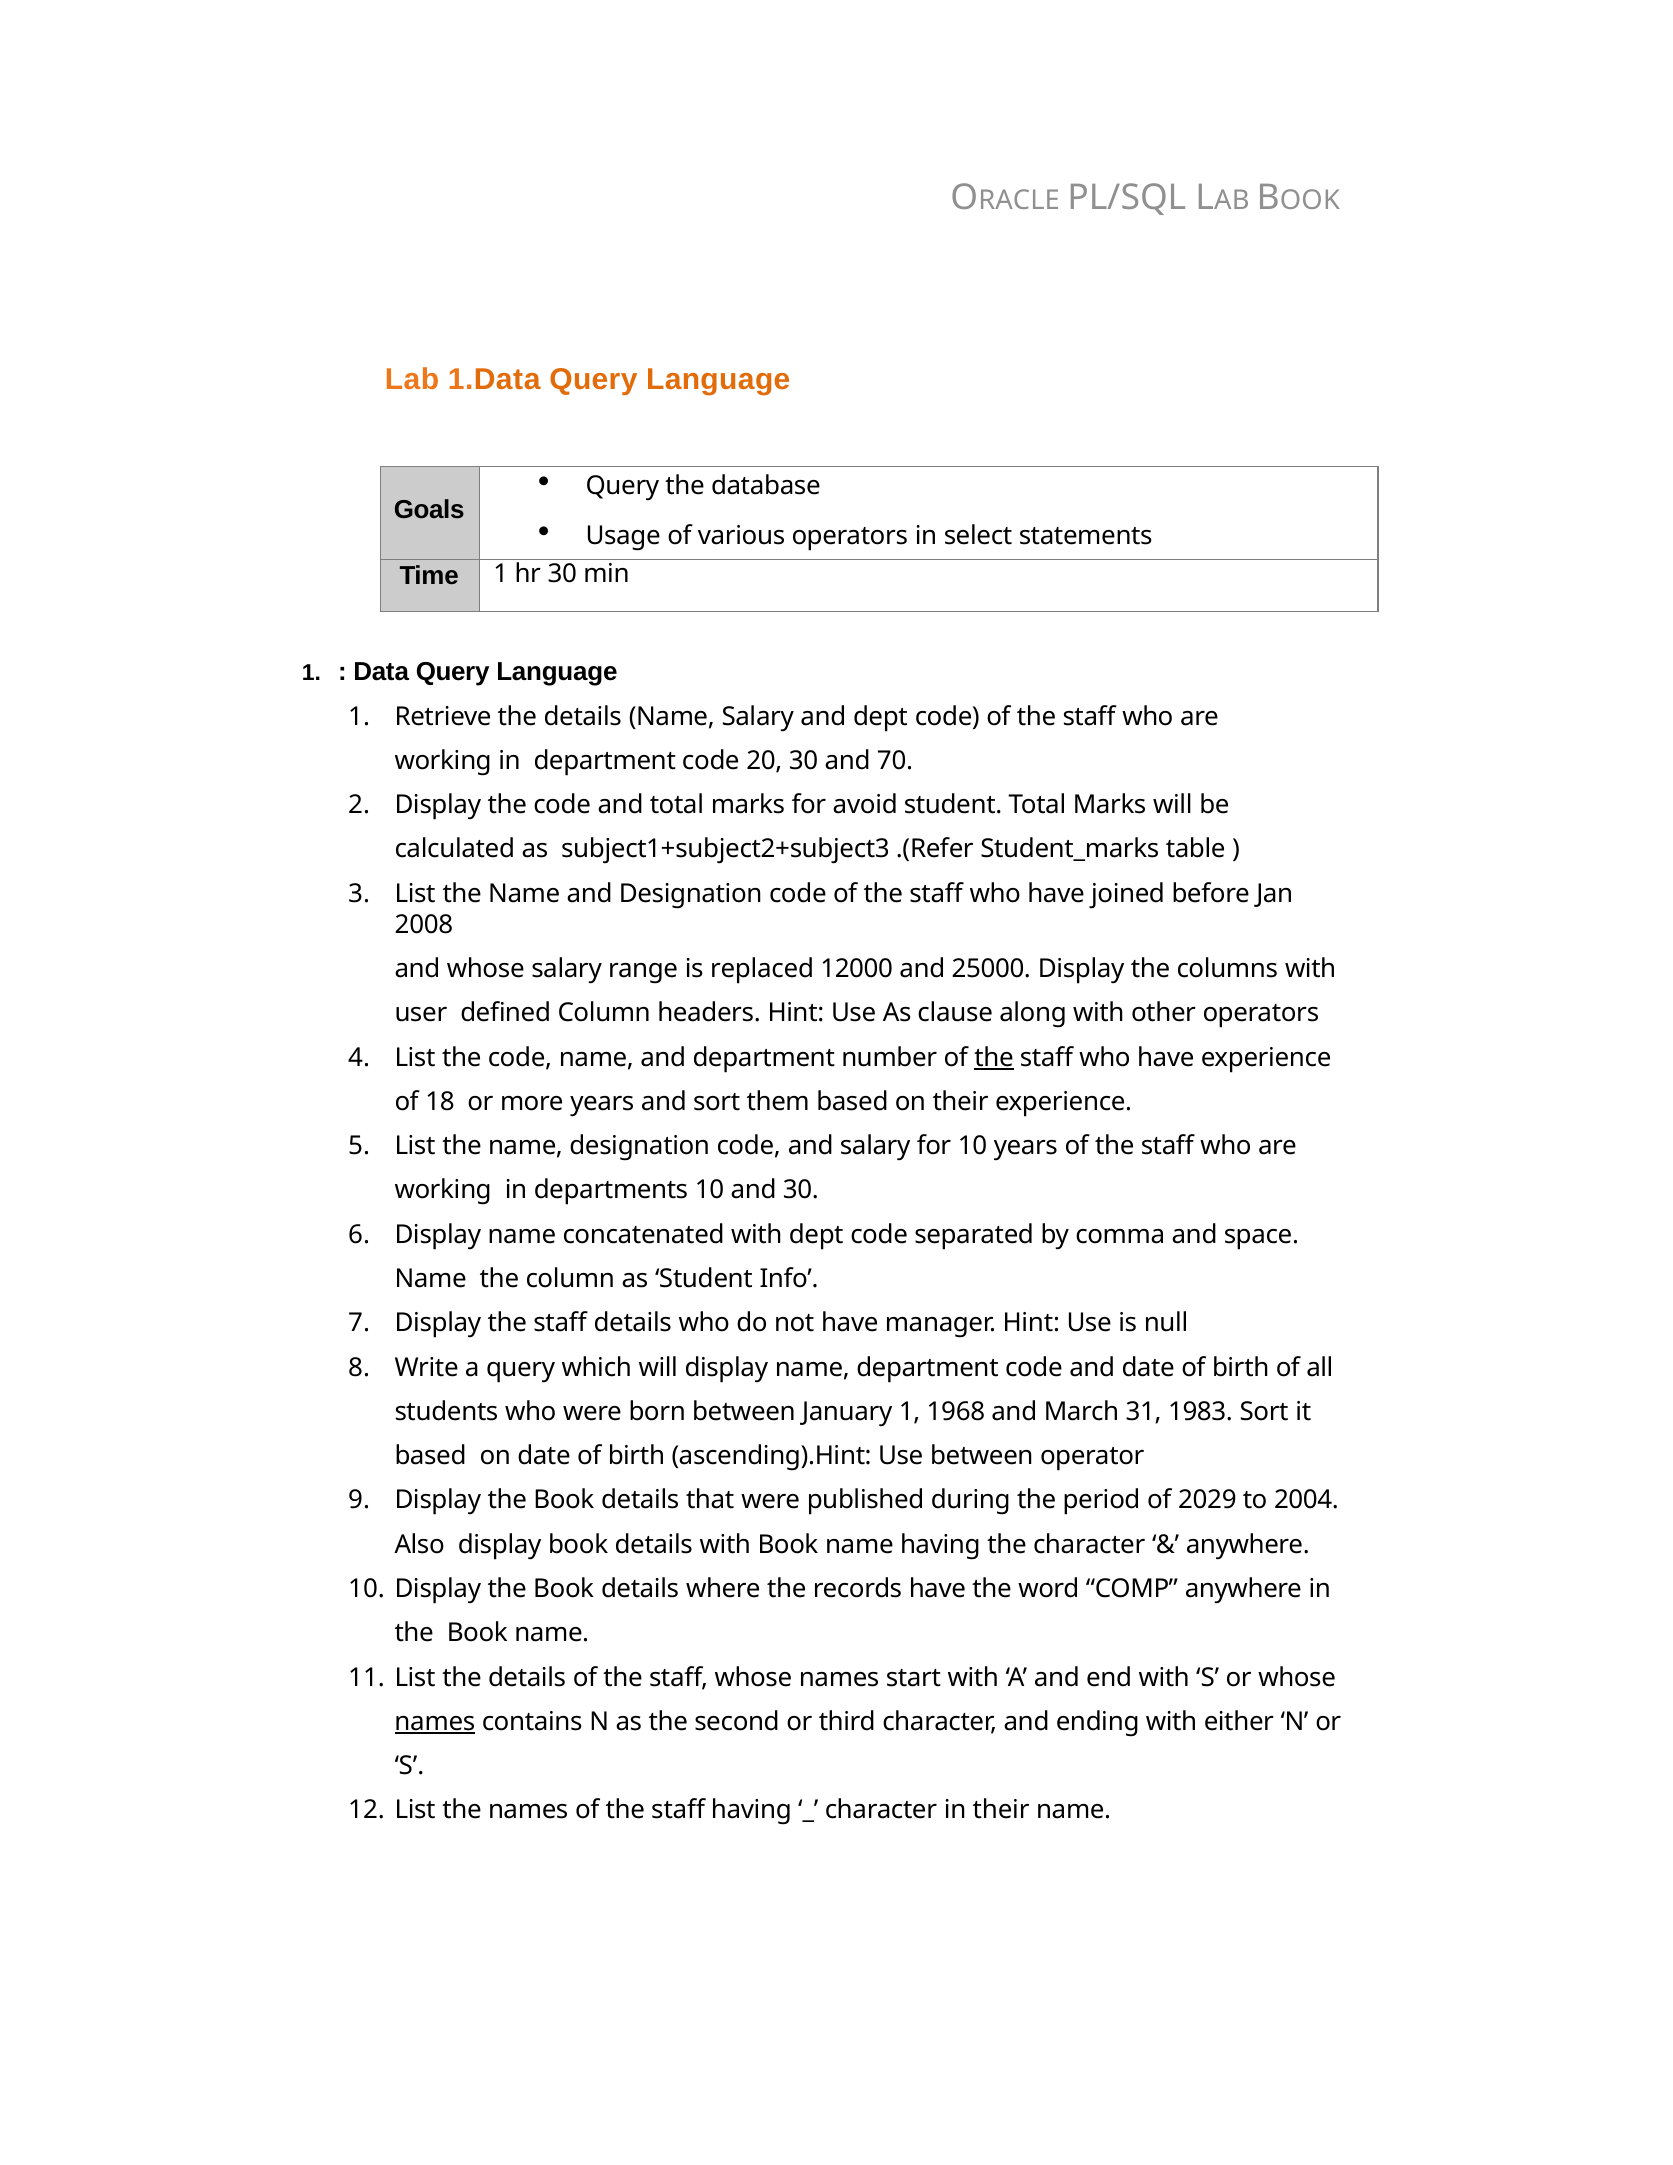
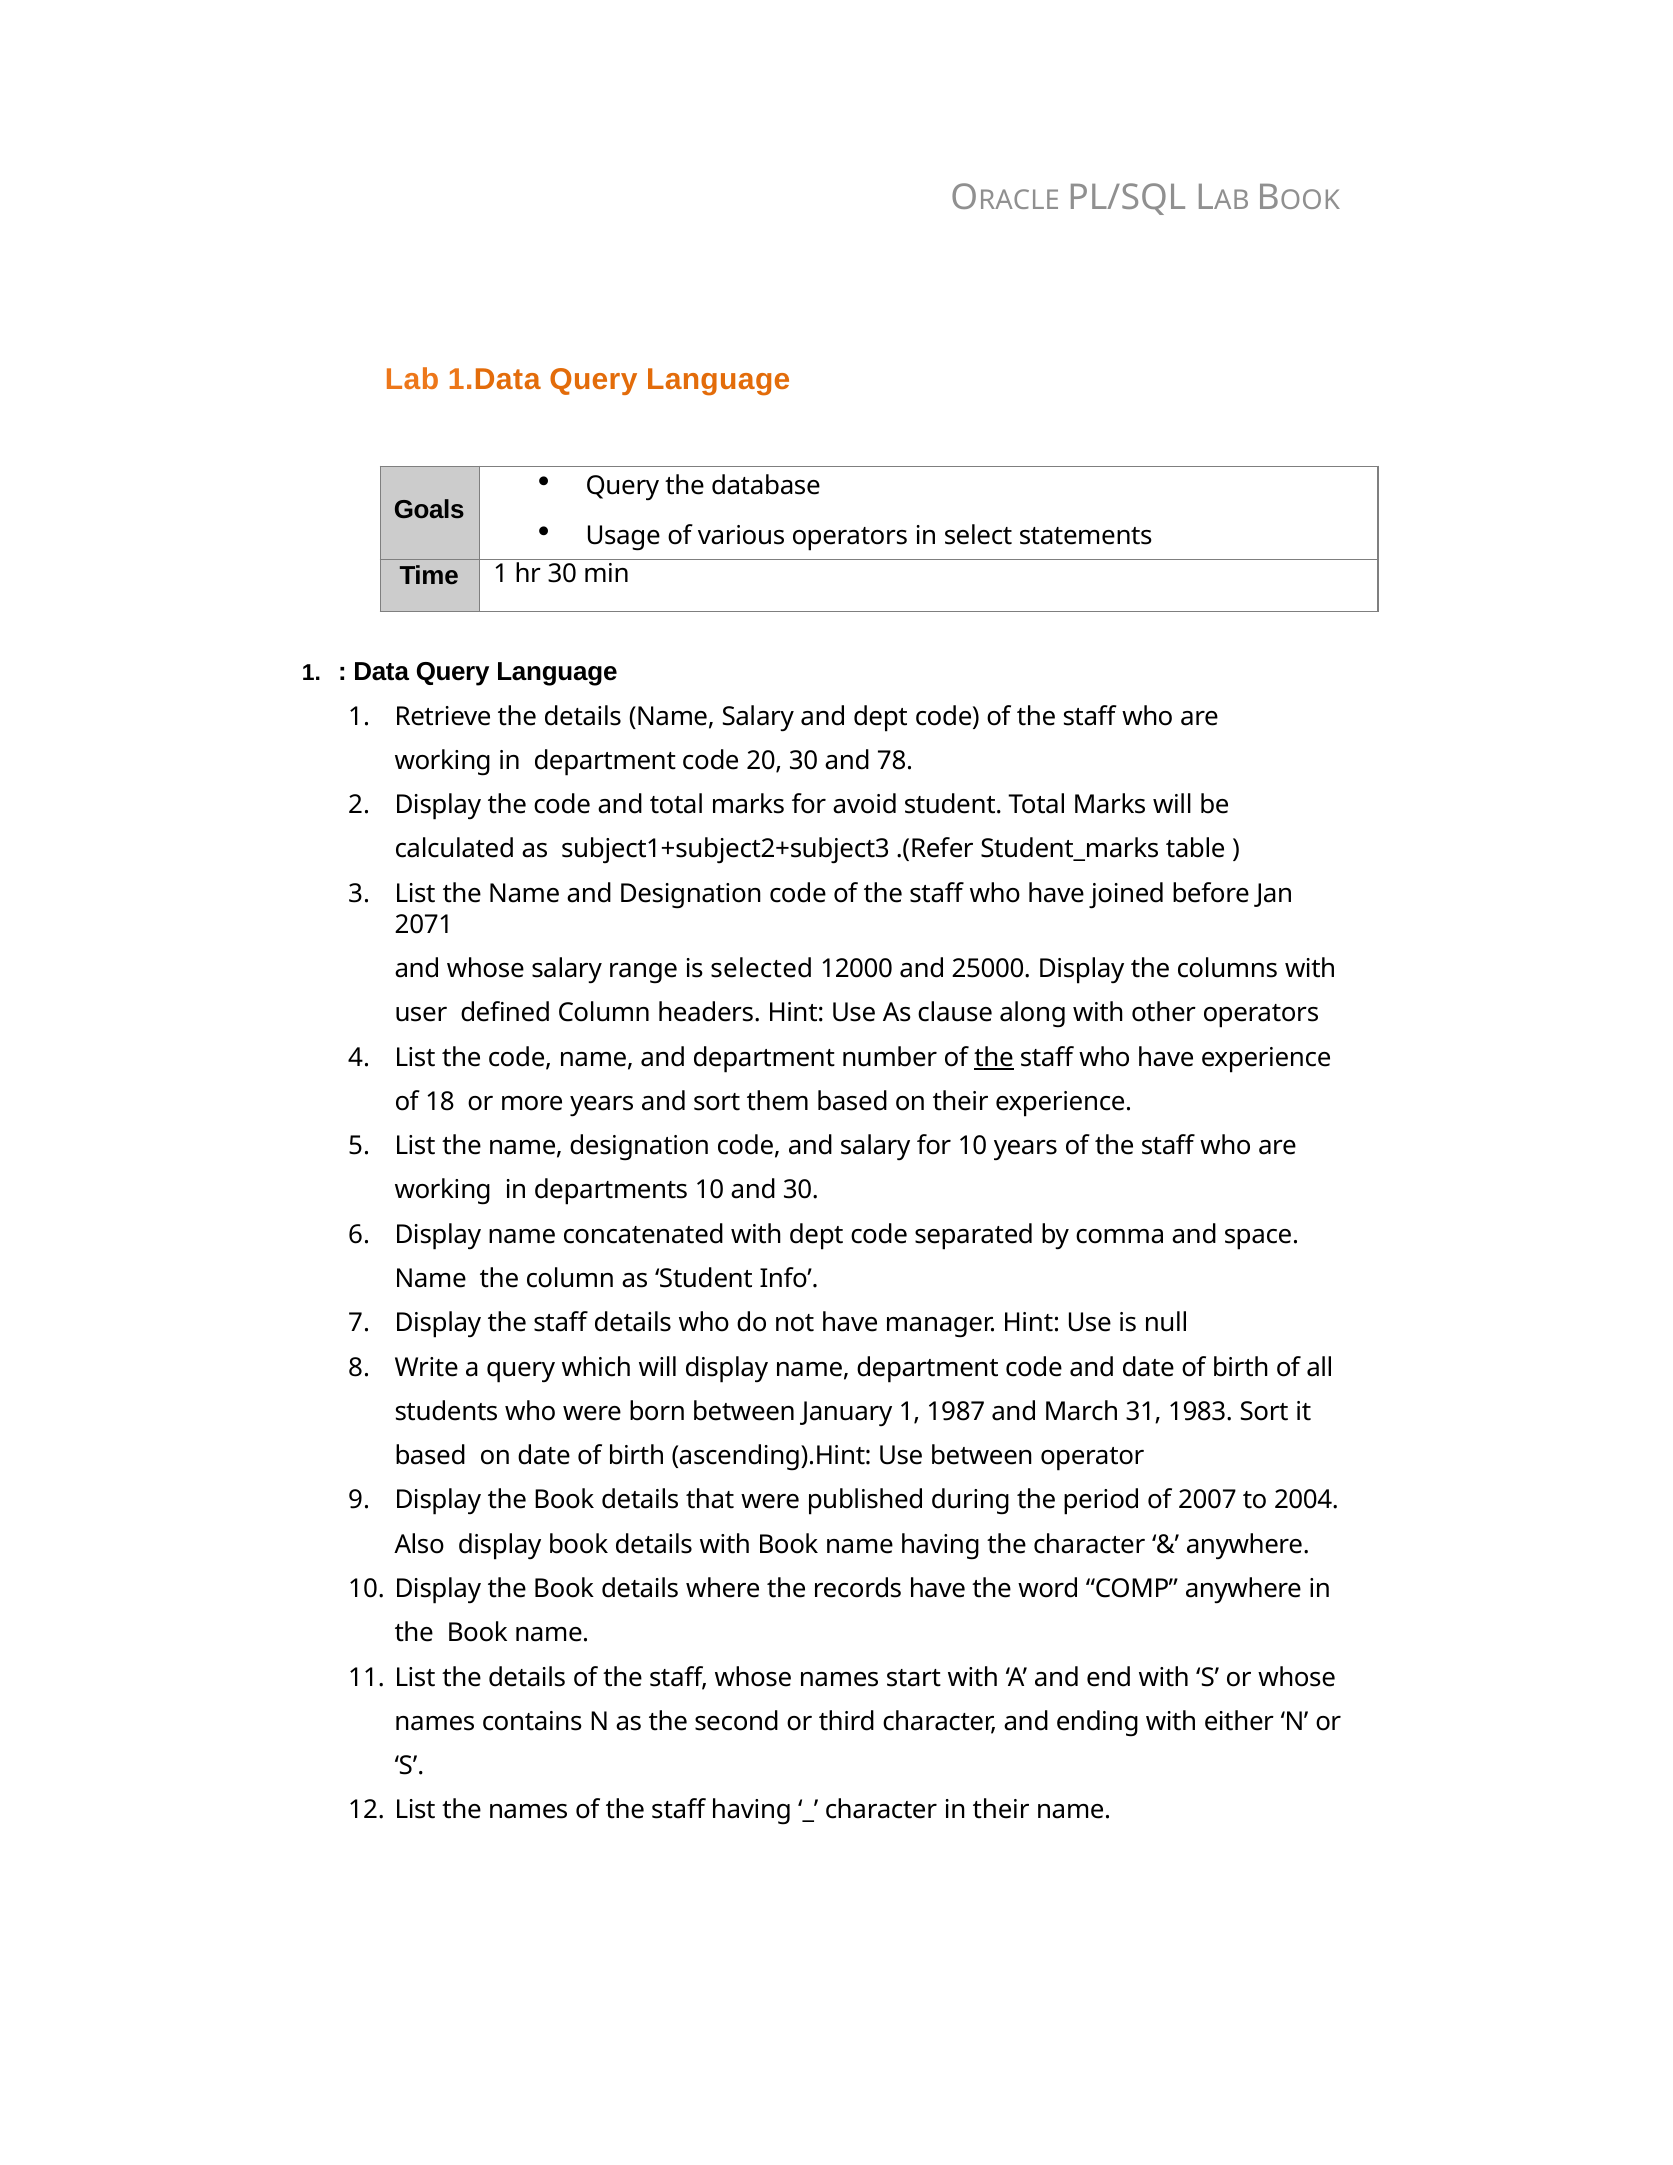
70: 70 -> 78 (895, 761)
2008: 2008 -> 2071 (424, 925)
replaced: replaced -> selected (762, 969)
1968: 1968 -> 1987 (956, 1412)
2029: 2029 -> 2007 (1207, 1500)
names underline: present -> none (435, 1722)
